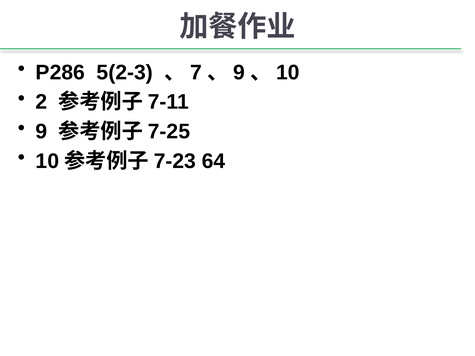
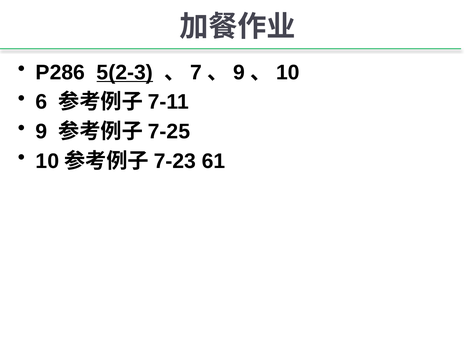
5(2-3 underline: none -> present (125, 72)
2: 2 -> 6 (42, 102)
64: 64 -> 61 (214, 161)
